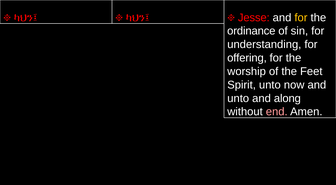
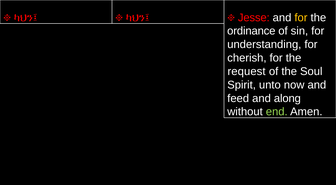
offering: offering -> cherish (247, 58)
worship: worship -> request (247, 71)
Feet: Feet -> Soul (311, 71)
unto: unto -> feed (238, 98)
end colour: pink -> light green (277, 112)
